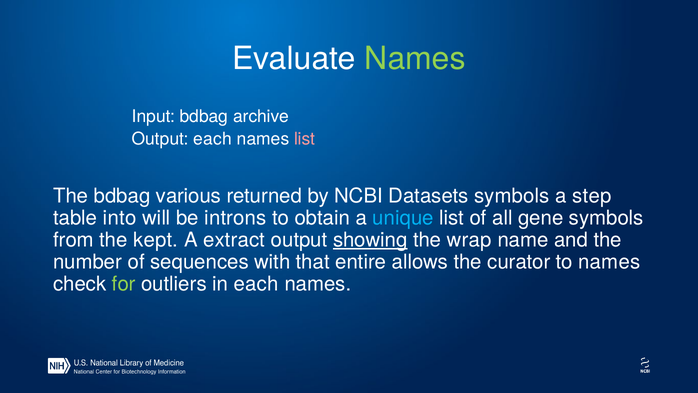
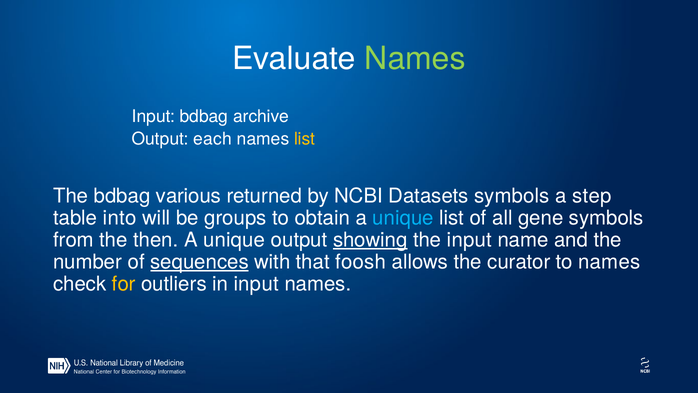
list colour: pink -> yellow (305, 139)
introns: introns -> groups (236, 218)
kept: kept -> then (156, 240)
extract: extract -> unique (234, 240)
the wrap: wrap -> input (469, 240)
sequences underline: none -> present (199, 262)
entire: entire -> foosh (361, 262)
for colour: light green -> yellow (124, 284)
in each: each -> input (256, 284)
